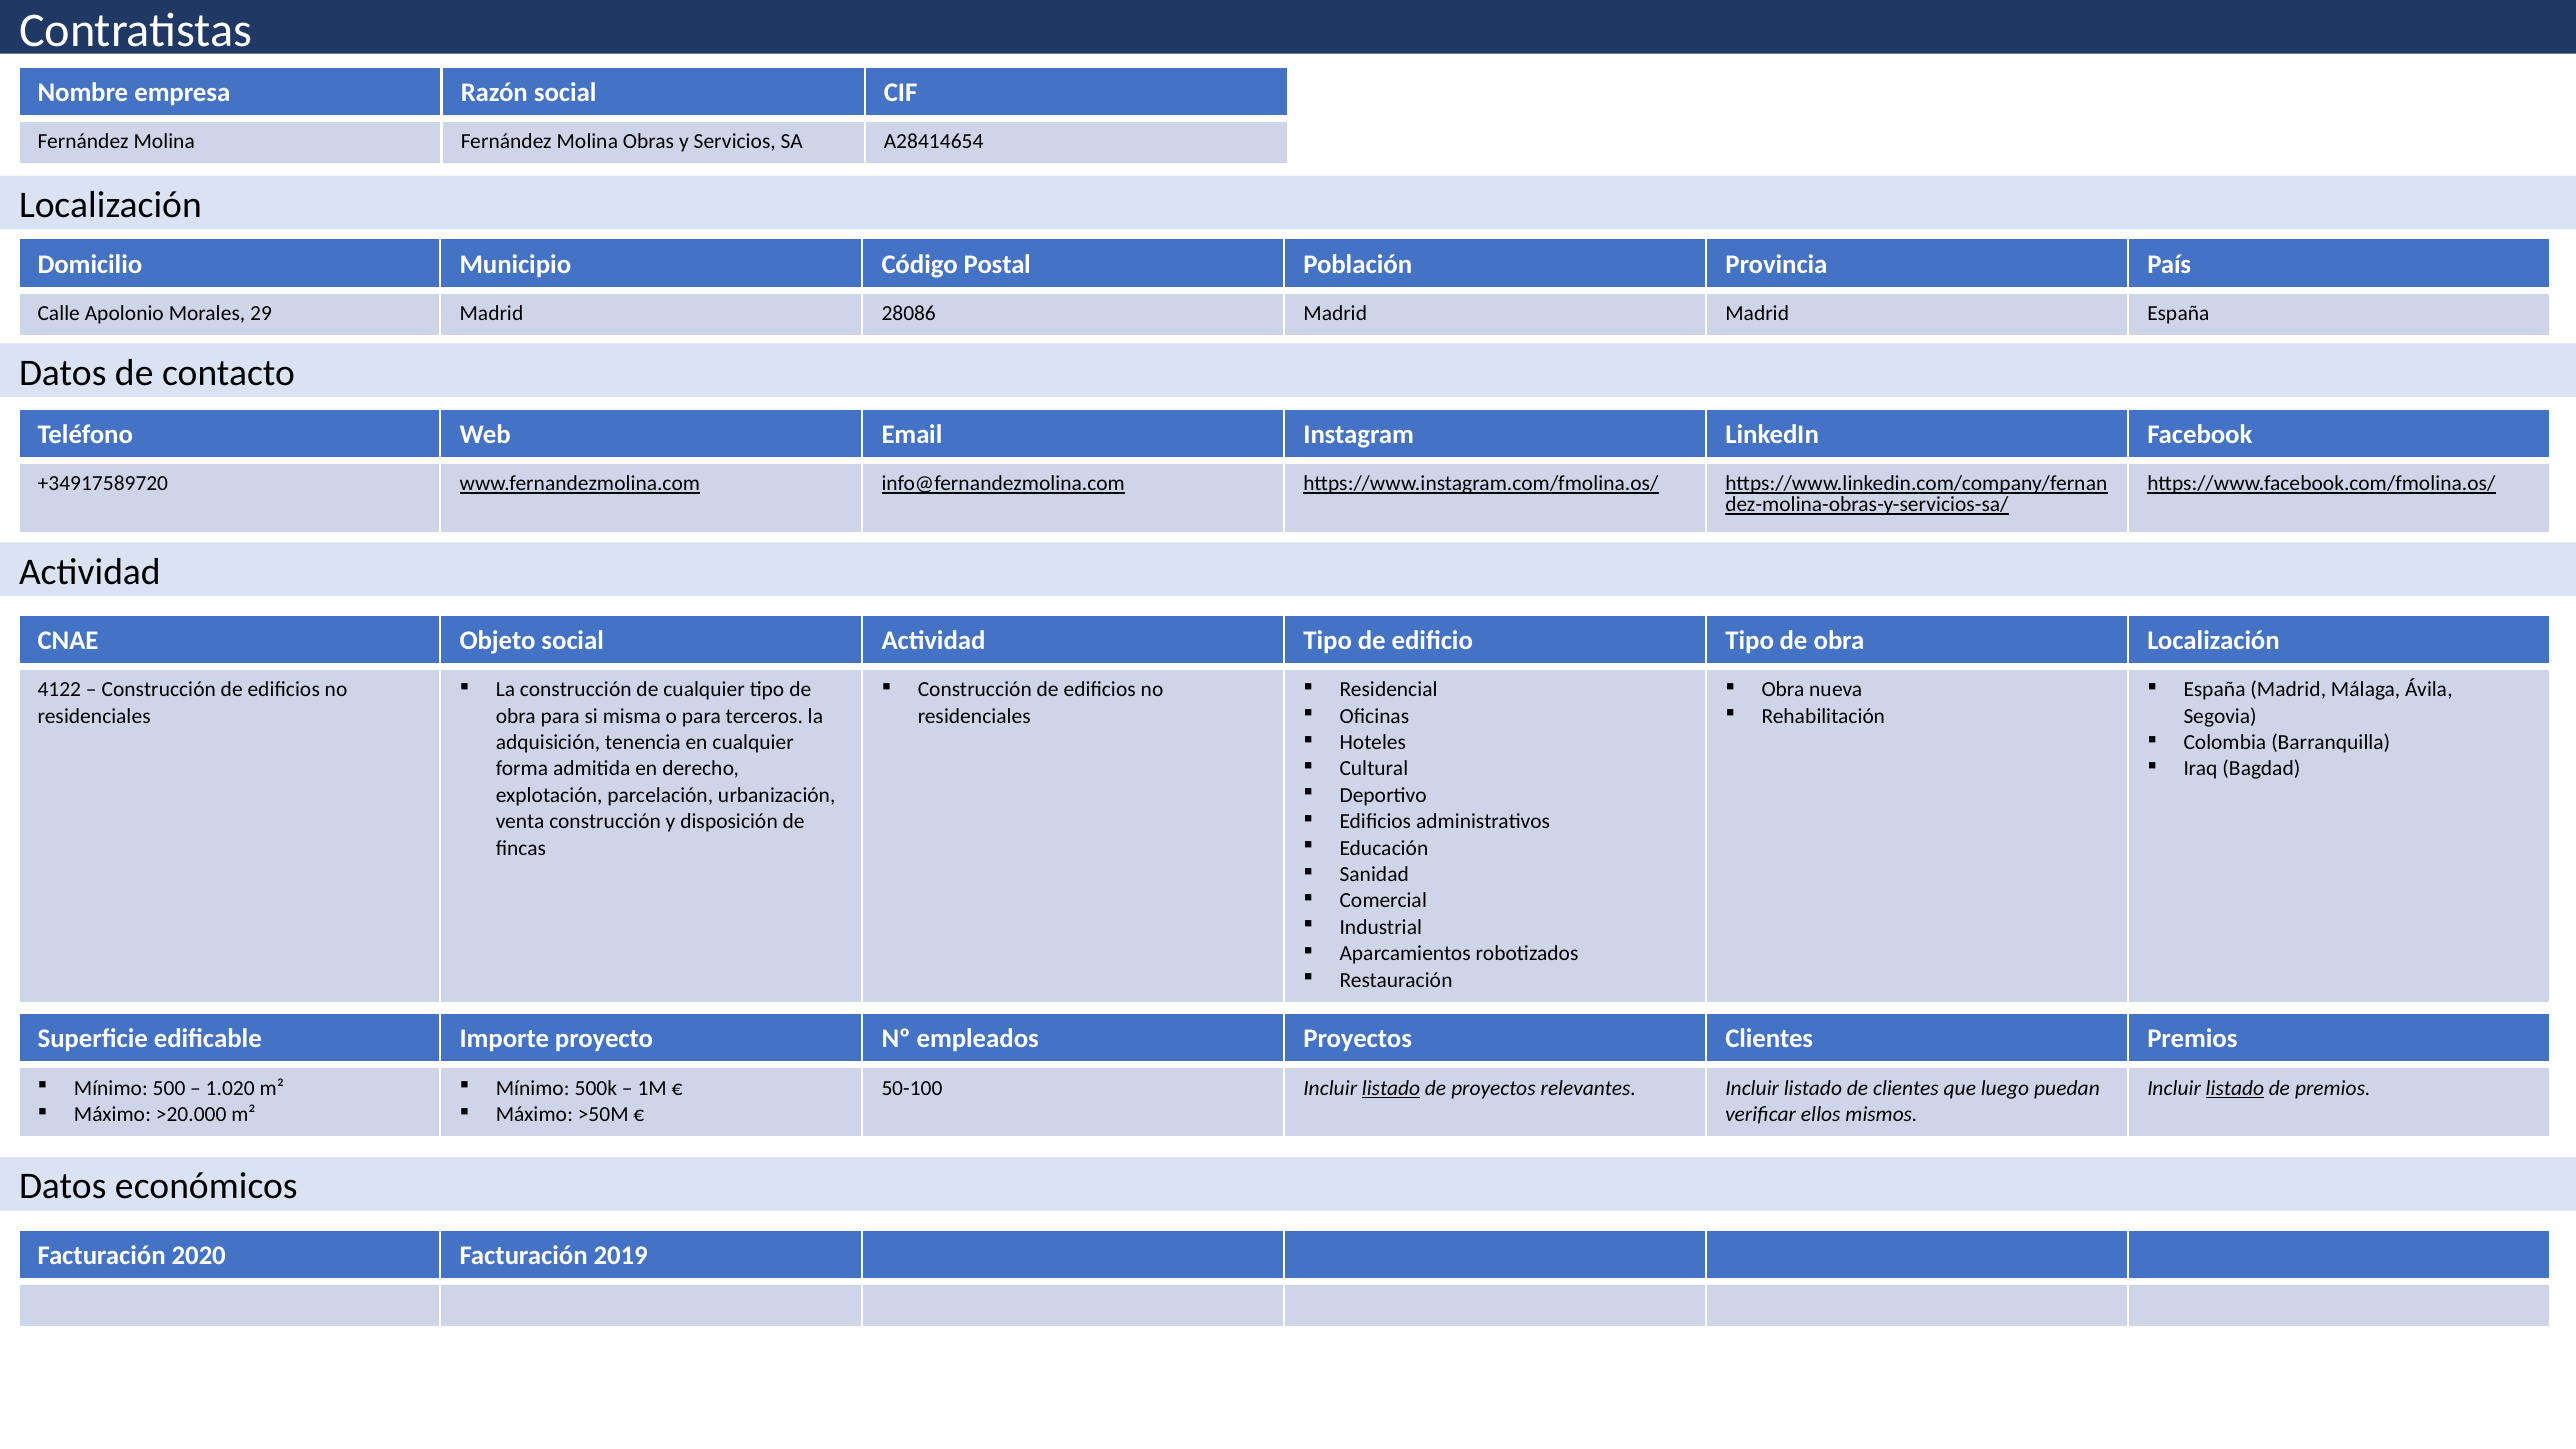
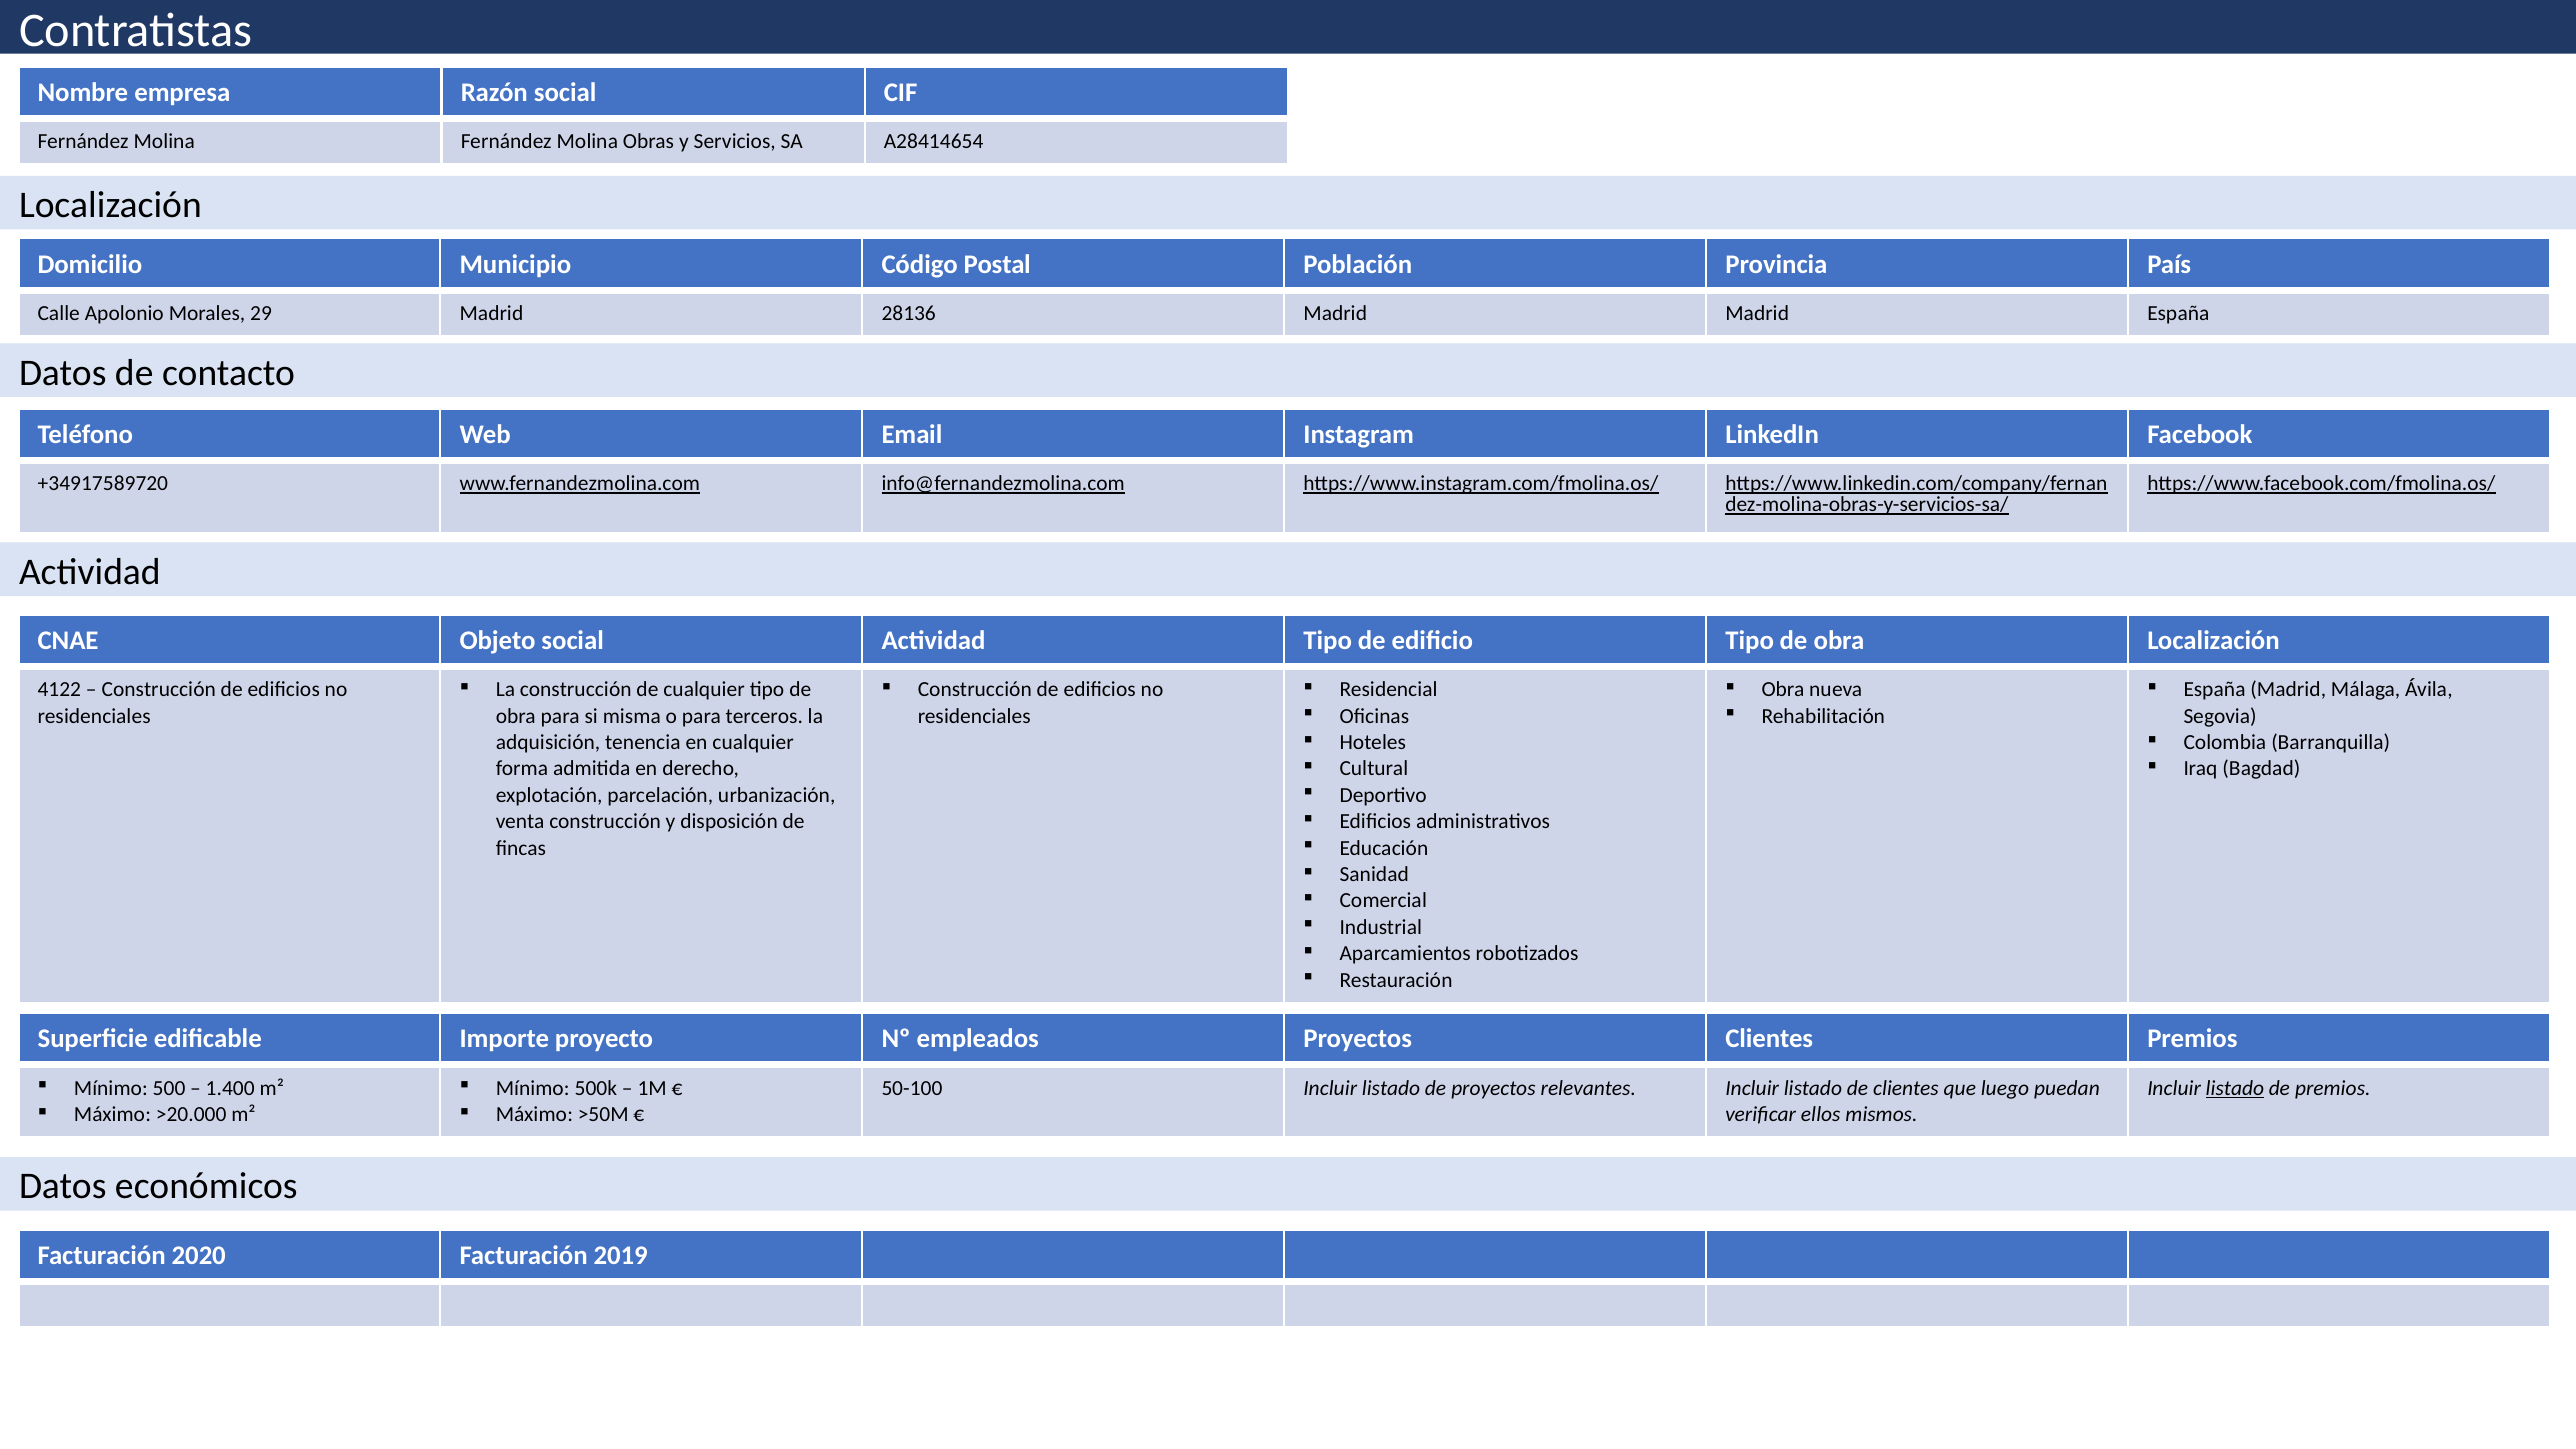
28086: 28086 -> 28136 (909, 313)
1.020: 1.020 -> 1.400 (230, 1088)
listado underline: present -> none (1391, 1088)
